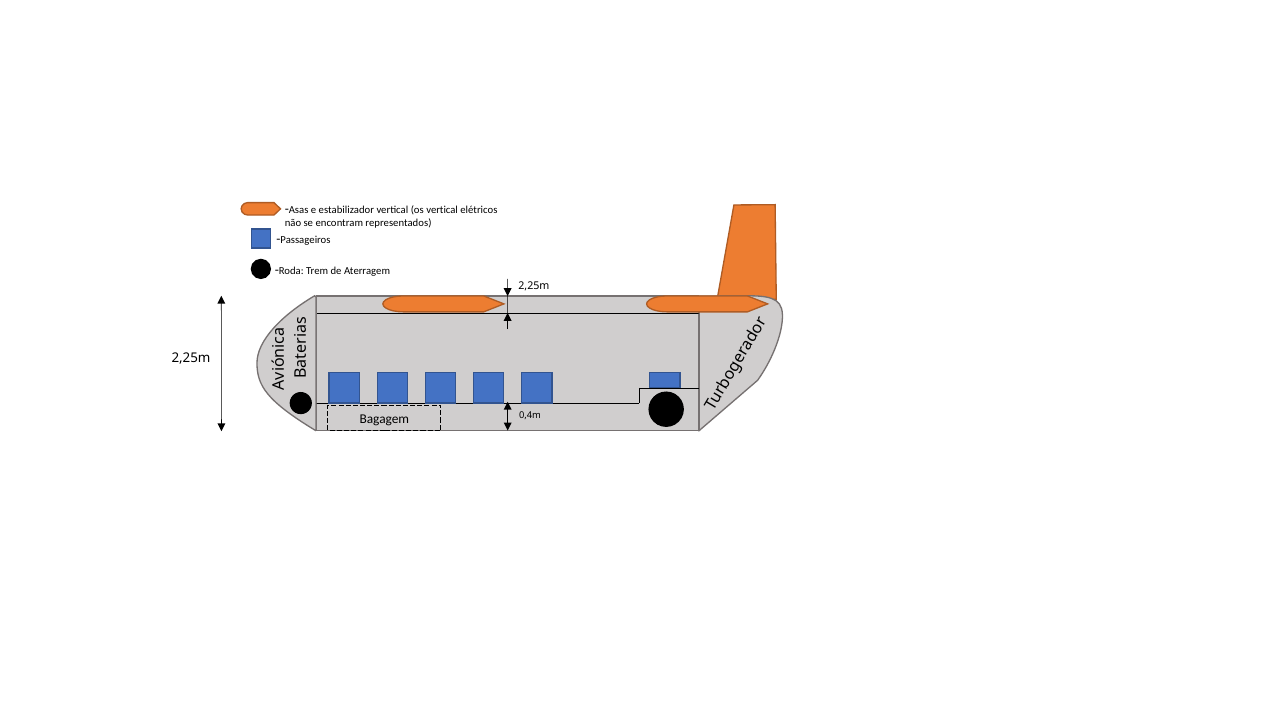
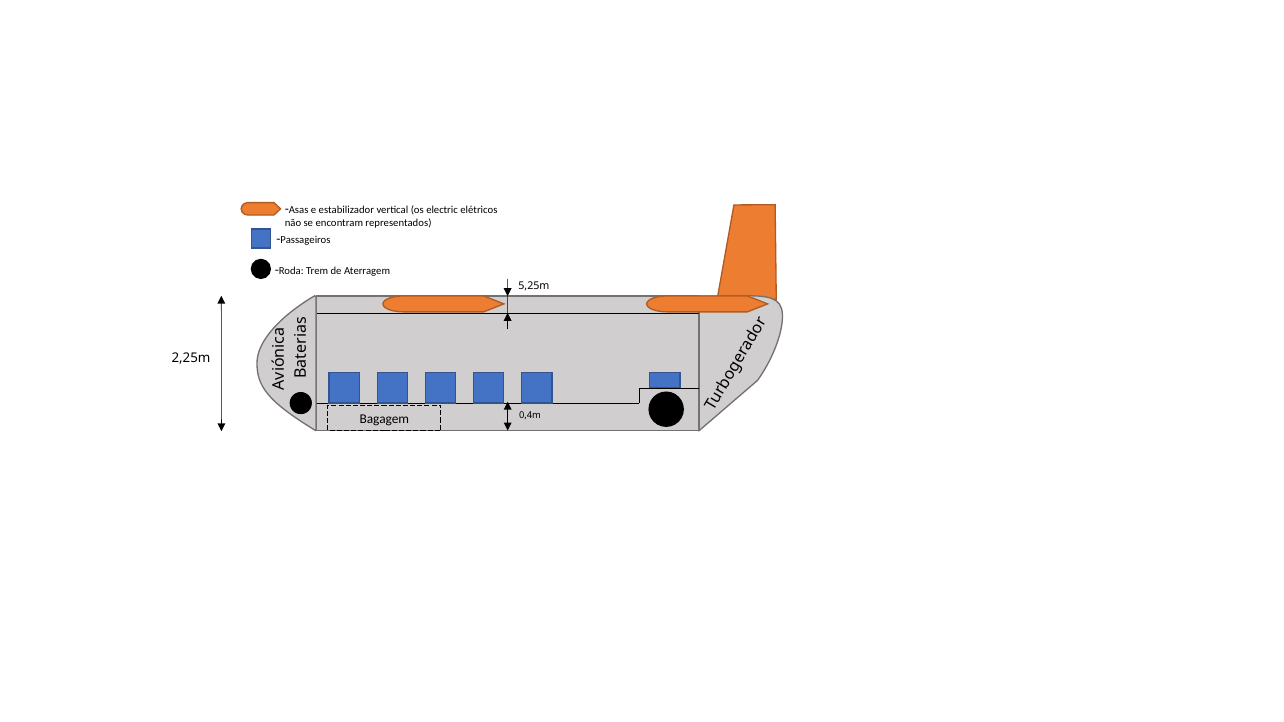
os vertical: vertical -> electric (442, 210)
2,25m: 2,25m -> 5,25m (534, 286)
